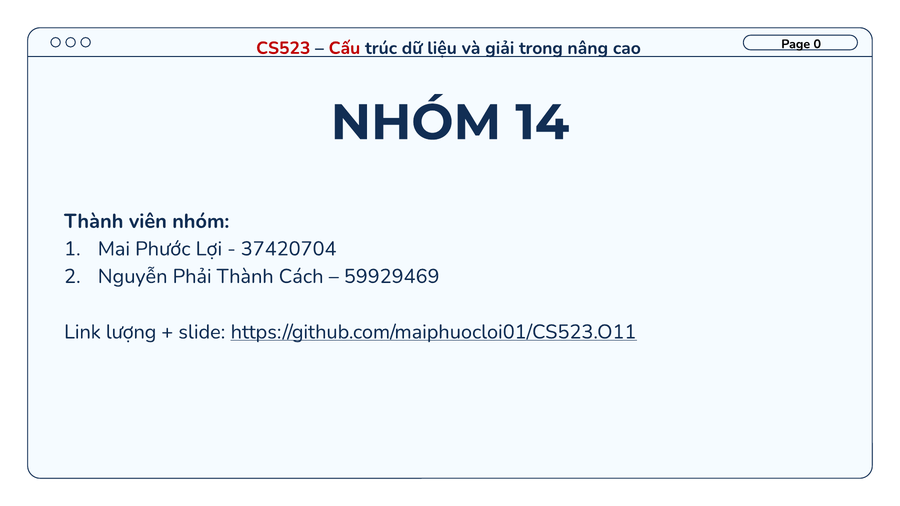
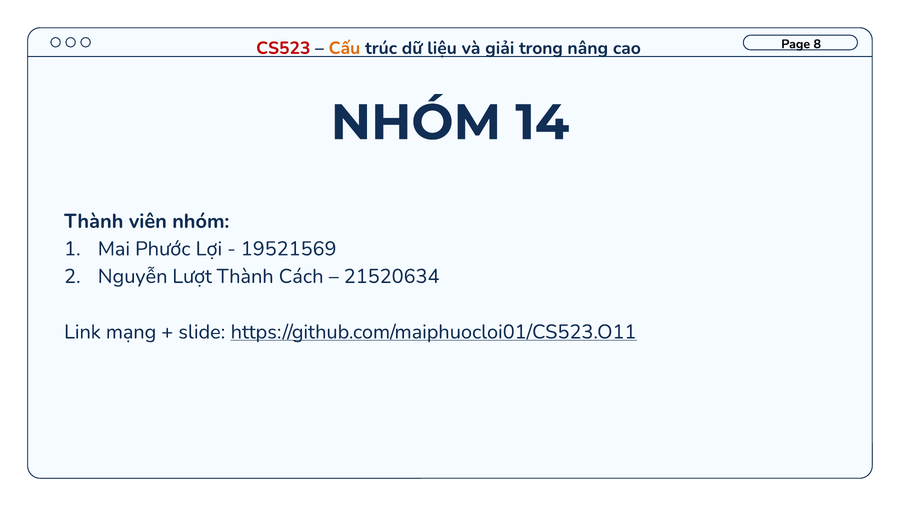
0: 0 -> 8 (817, 44)
Cấu colour: red -> orange (344, 48)
37420704: 37420704 -> 19521569 (289, 249)
Phải: Phải -> Lượt (192, 276)
59929469: 59929469 -> 21520634 (392, 276)
lượng: lượng -> mạng (131, 332)
